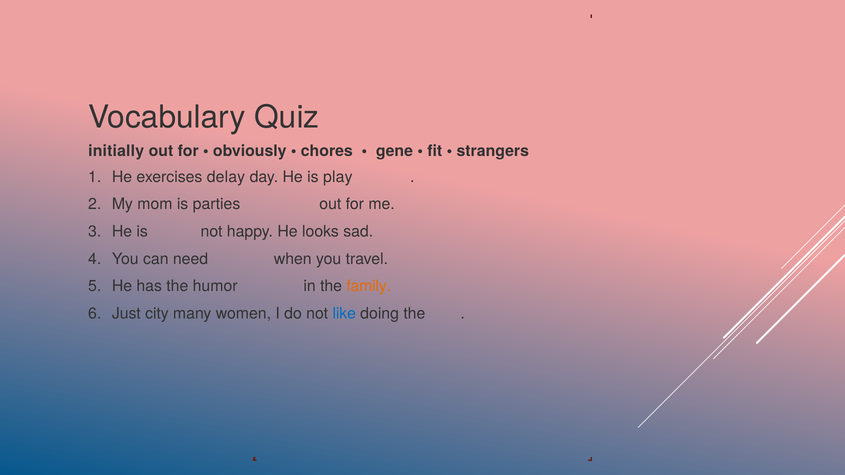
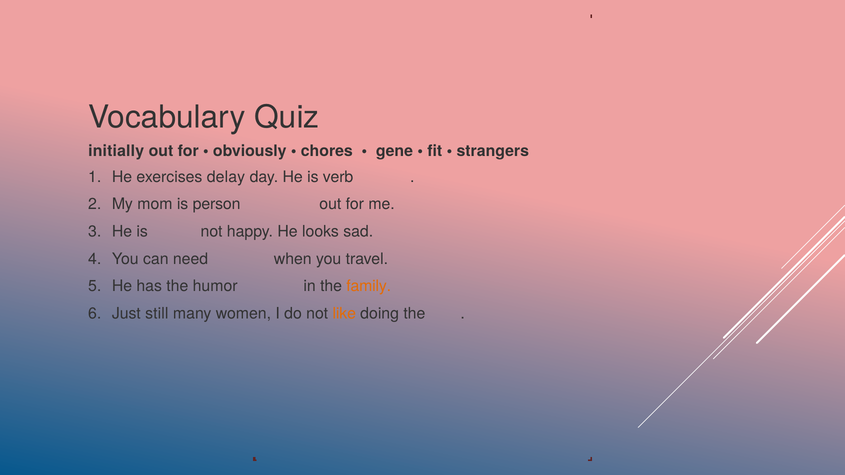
play: play -> verb (338, 177)
parties: parties -> person (217, 204)
city: city -> still (157, 314)
like colour: blue -> orange (344, 314)
